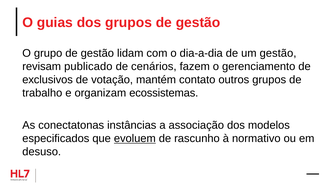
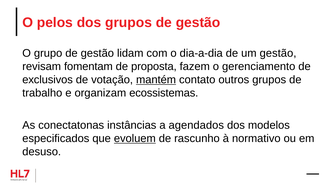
guias: guias -> pelos (55, 23)
publicado: publicado -> fomentam (88, 66)
cenários: cenários -> proposta (154, 66)
mantém underline: none -> present (156, 80)
associação: associação -> agendados (196, 125)
